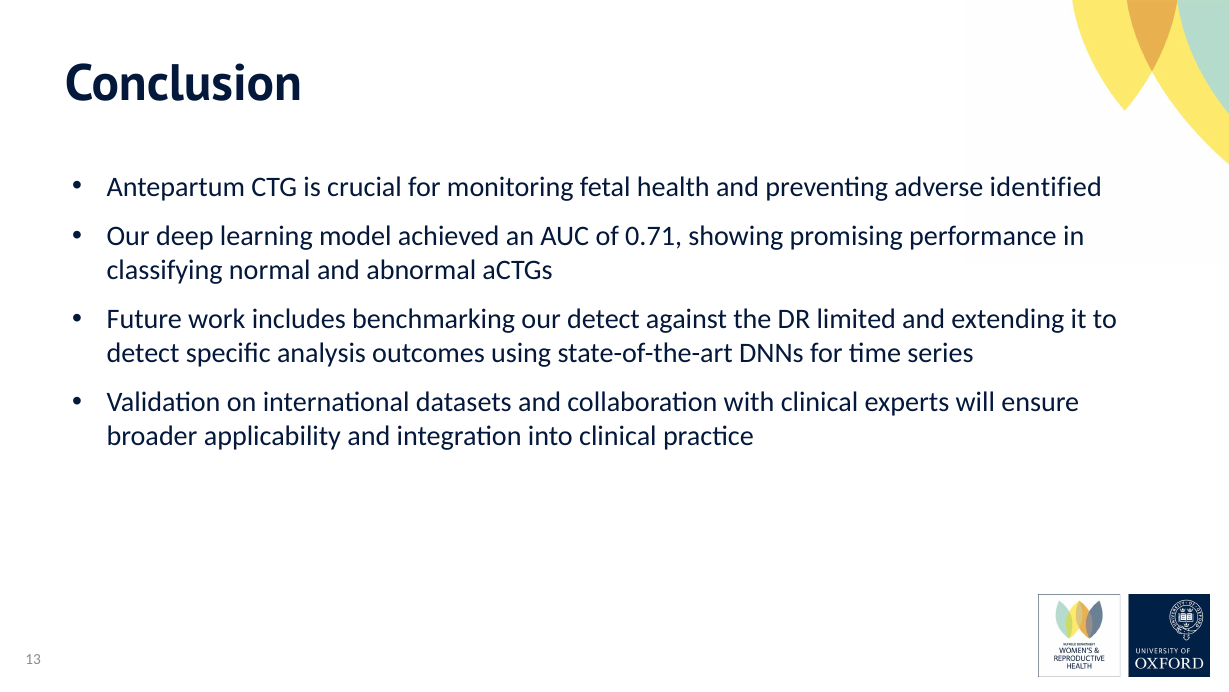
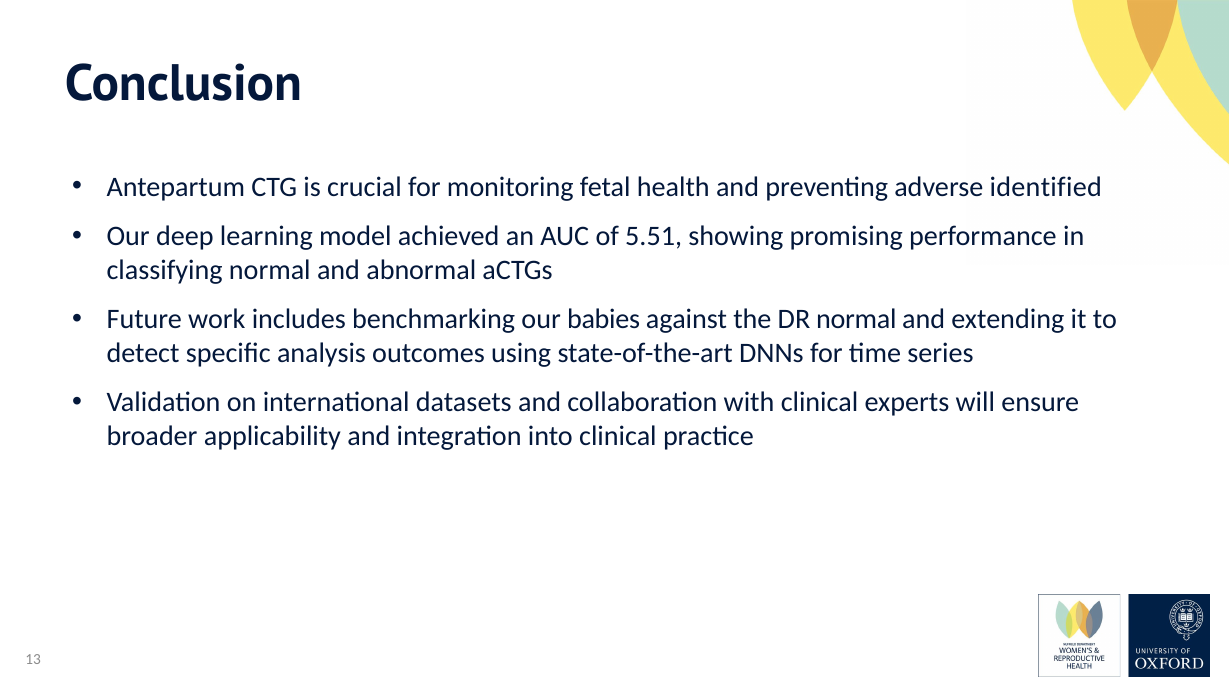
0.71: 0.71 -> 5.51 (654, 236)
our detect: detect -> babies (604, 319)
DR limited: limited -> normal (856, 319)
